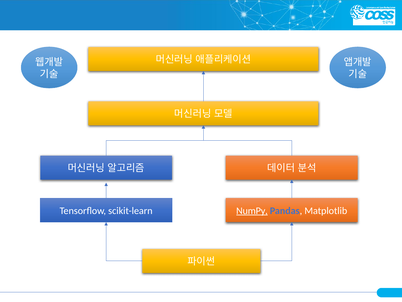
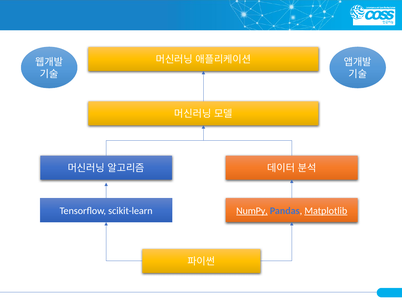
Matplotlib underline: none -> present (326, 210)
